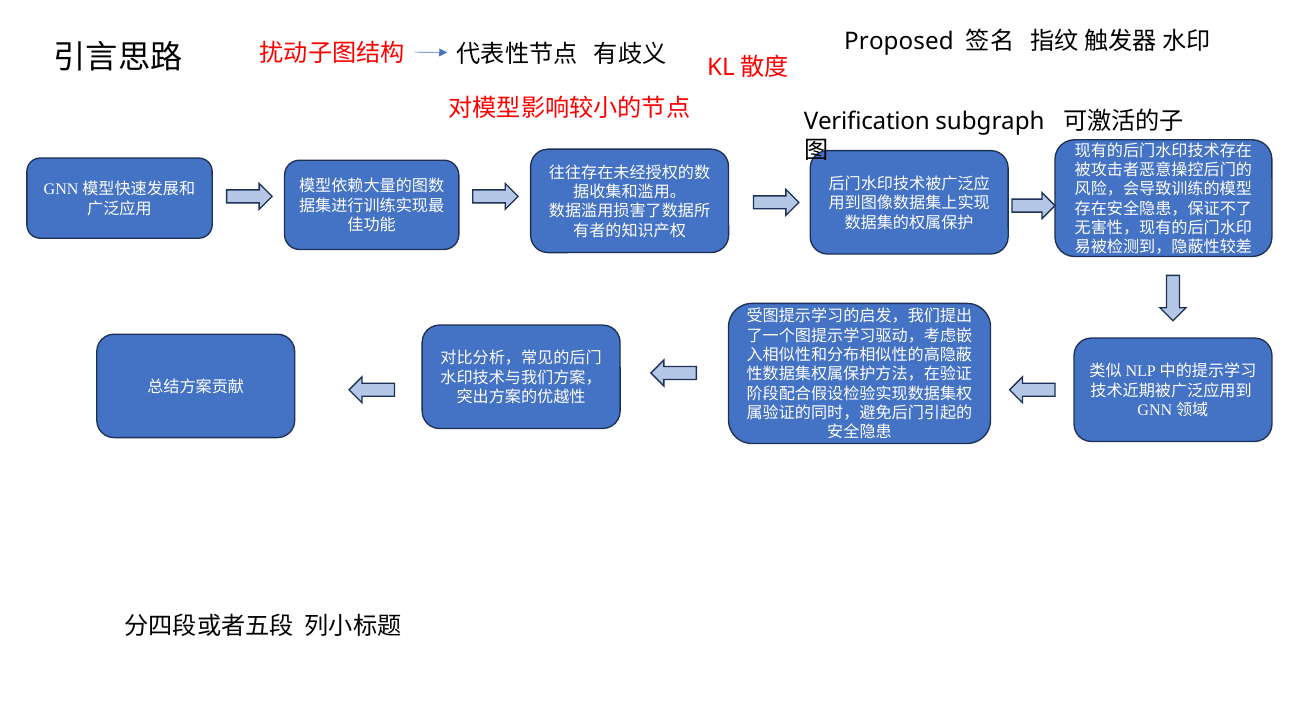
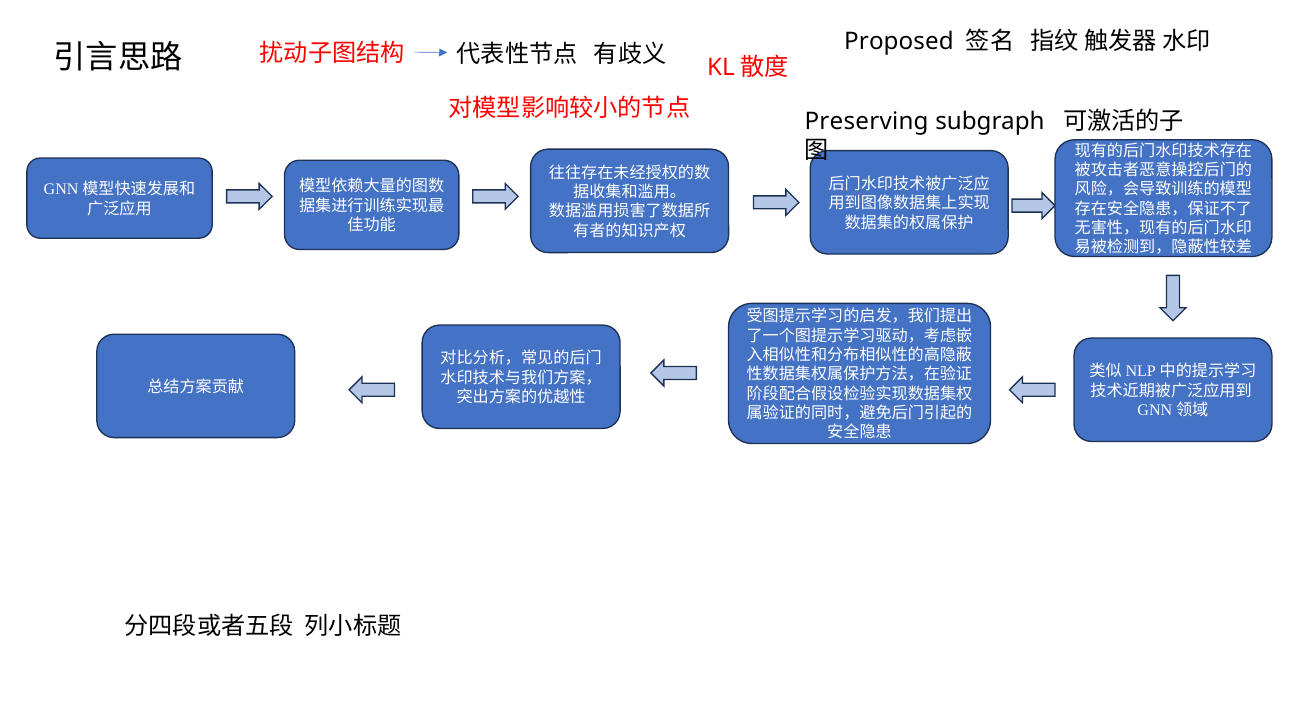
Verification: Verification -> Preserving (867, 122)
